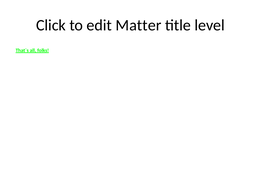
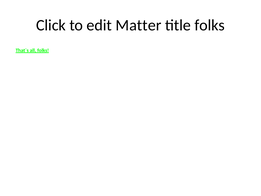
title level: level -> folks (210, 25)
